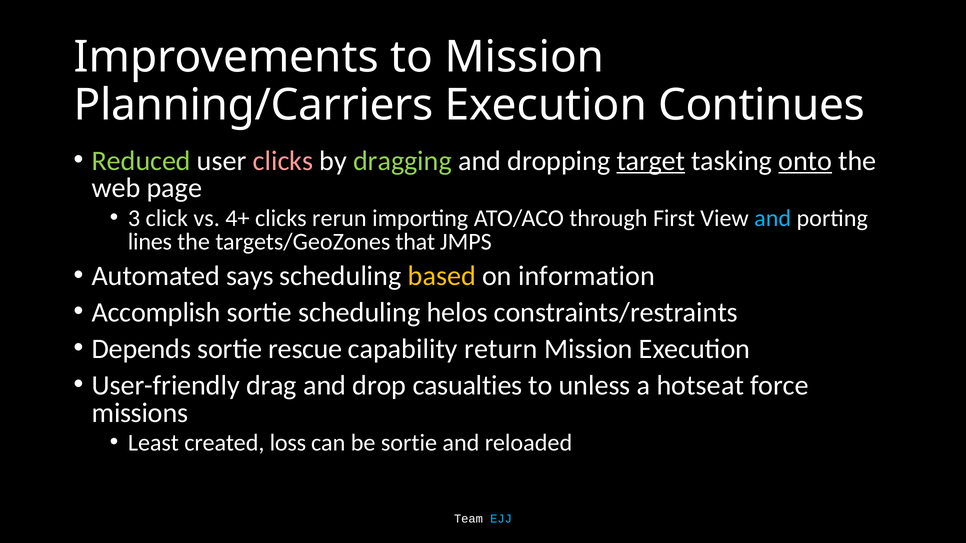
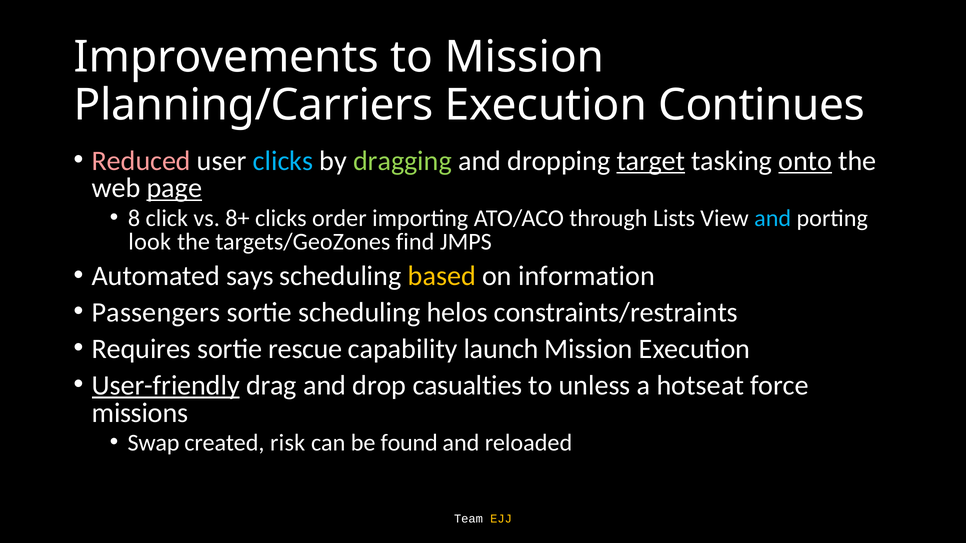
Reduced colour: light green -> pink (141, 161)
clicks colour: pink -> light blue (283, 161)
page underline: none -> present (174, 188)
3: 3 -> 8 (134, 218)
4+: 4+ -> 8+ (237, 218)
rerun: rerun -> order (339, 218)
First: First -> Lists (674, 218)
lines: lines -> look (150, 242)
that: that -> find (415, 242)
Accomplish: Accomplish -> Passengers (156, 313)
Depends: Depends -> Requires (141, 349)
return: return -> launch (501, 349)
User-friendly underline: none -> present (166, 386)
Least: Least -> Swap (154, 443)
loss: loss -> risk (288, 443)
be sortie: sortie -> found (409, 443)
EJJ colour: light blue -> yellow (501, 519)
